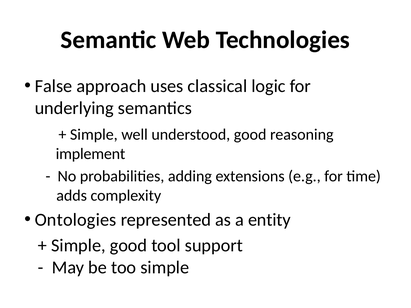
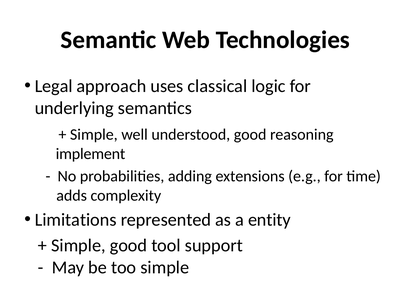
False: False -> Legal (54, 86)
Ontologies: Ontologies -> Limitations (76, 220)
